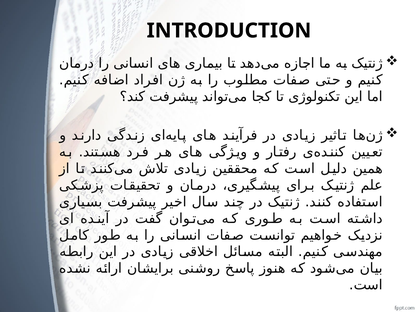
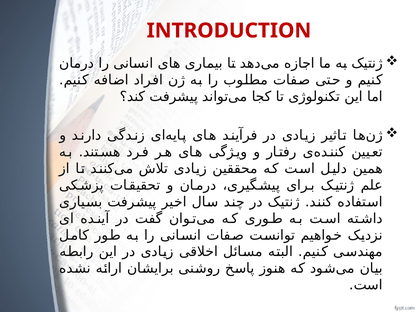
INTRODUCTION colour: black -> red (229, 31)
